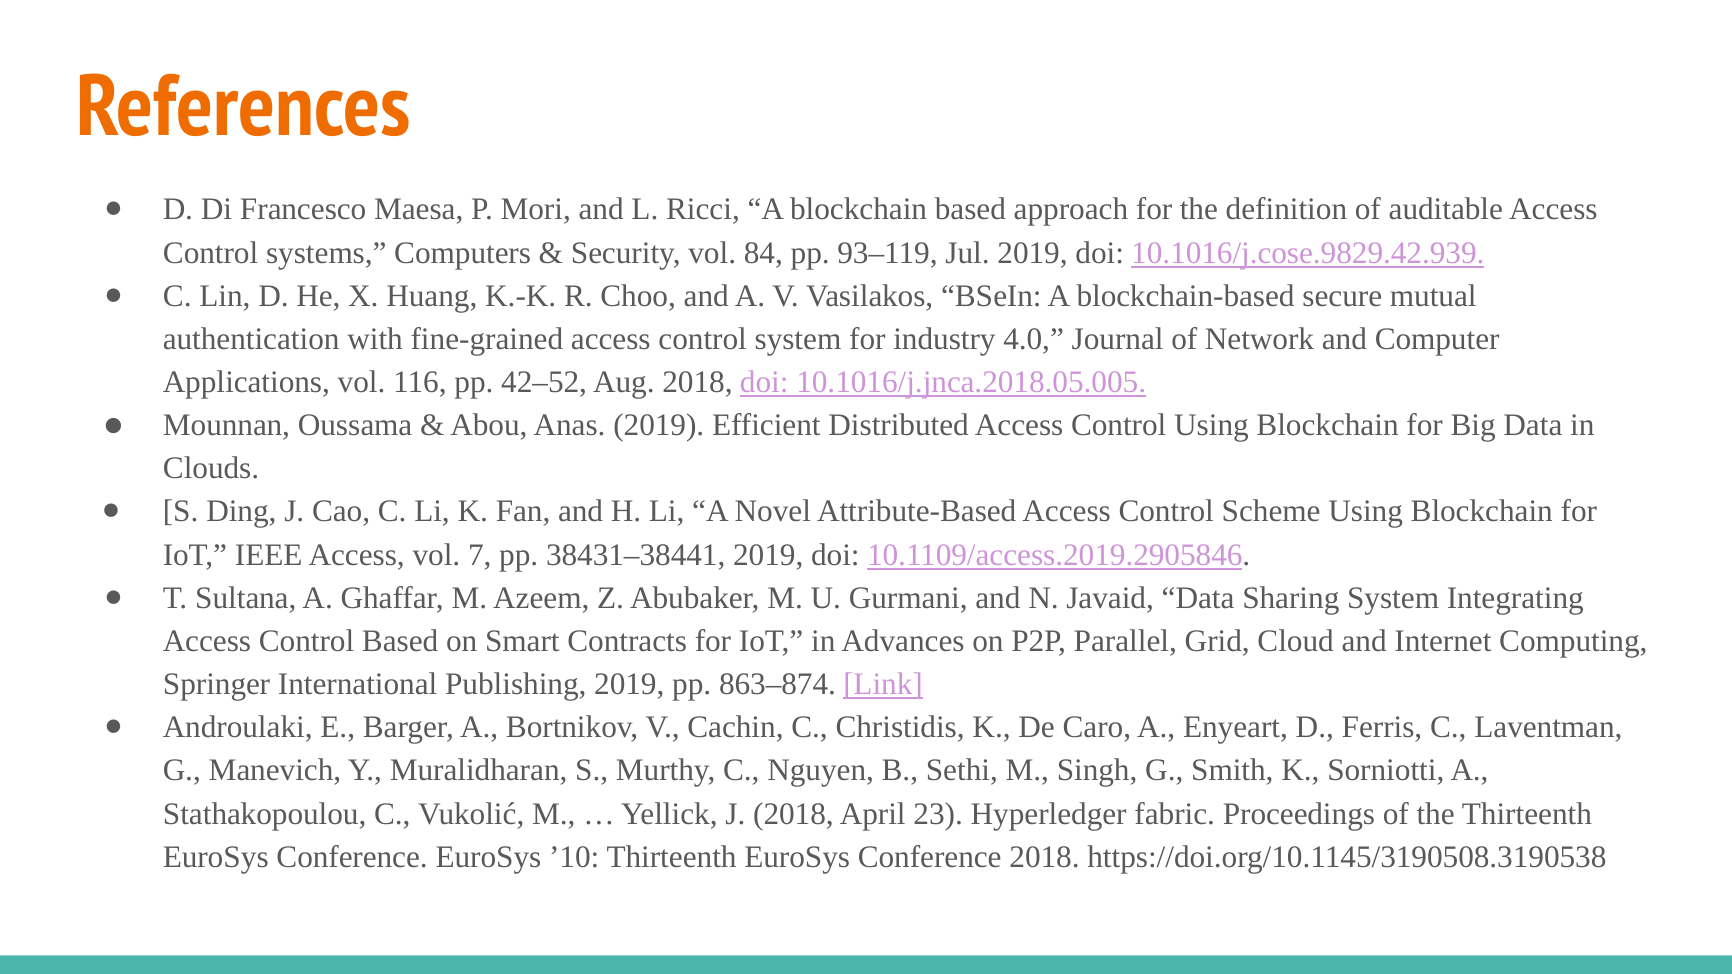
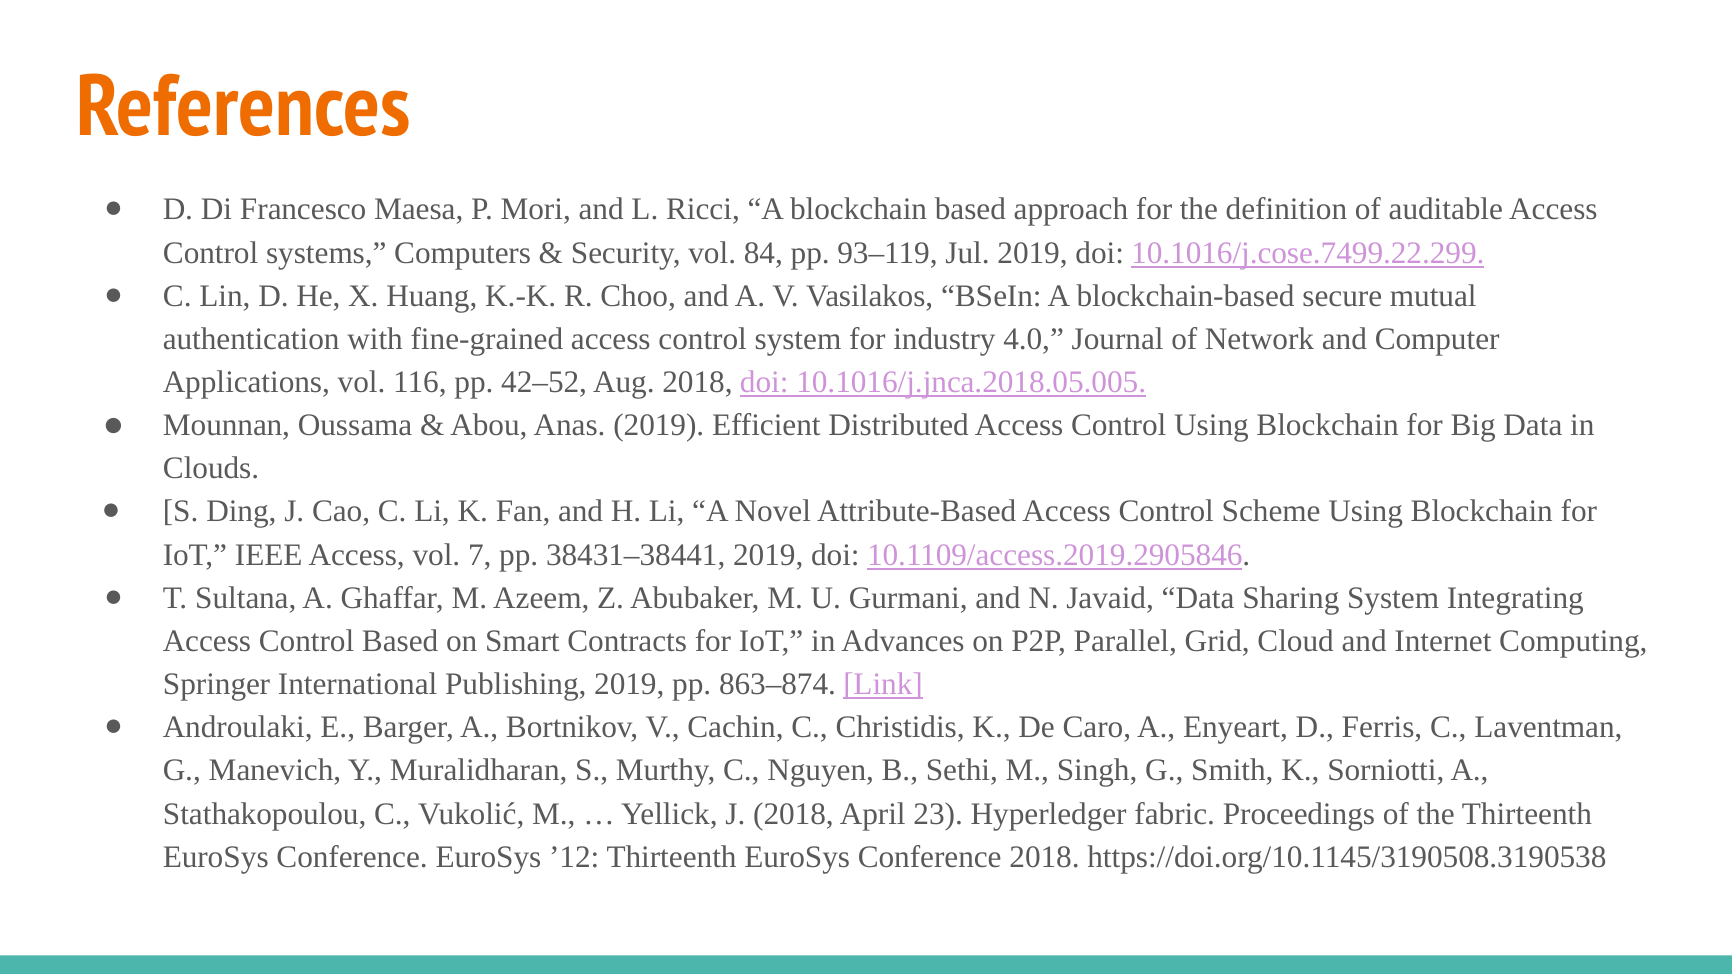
10.1016/j.cose.9829.42.939: 10.1016/j.cose.9829.42.939 -> 10.1016/j.cose.7499.22.299 (1308, 253)
’10: ’10 -> ’12 (574, 857)
